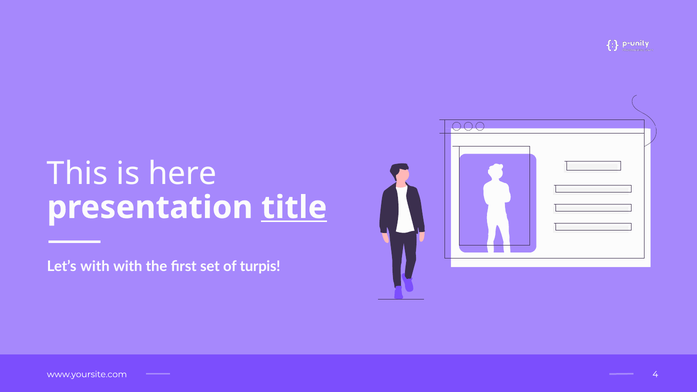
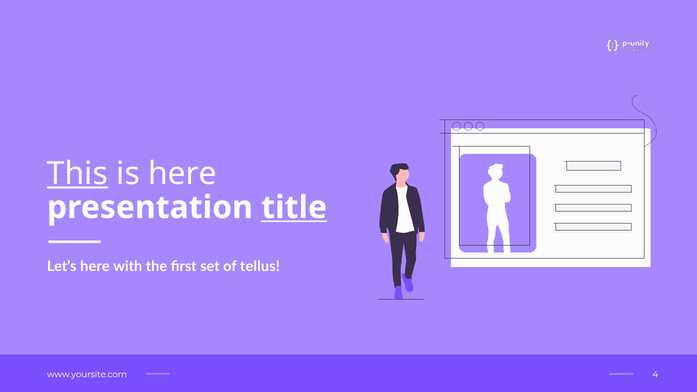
This underline: none -> present (77, 174)
Let’s with: with -> here (95, 266)
turpis: turpis -> tellus (260, 266)
